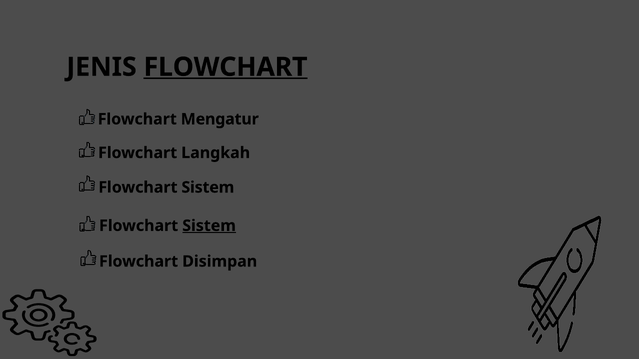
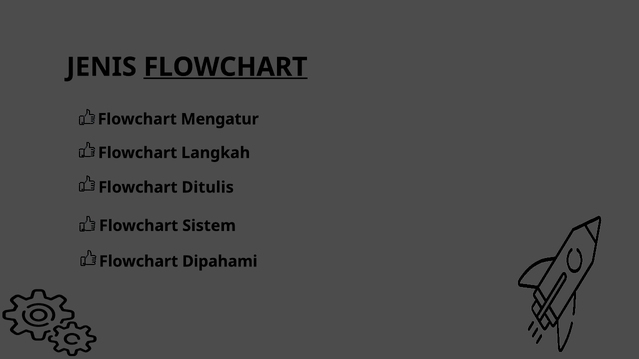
Sistem: Sistem -> Ditulis (208, 188)
Sistem underline: present -> none (209, 226)
Disimpan: Disimpan -> Dipahami (220, 262)
